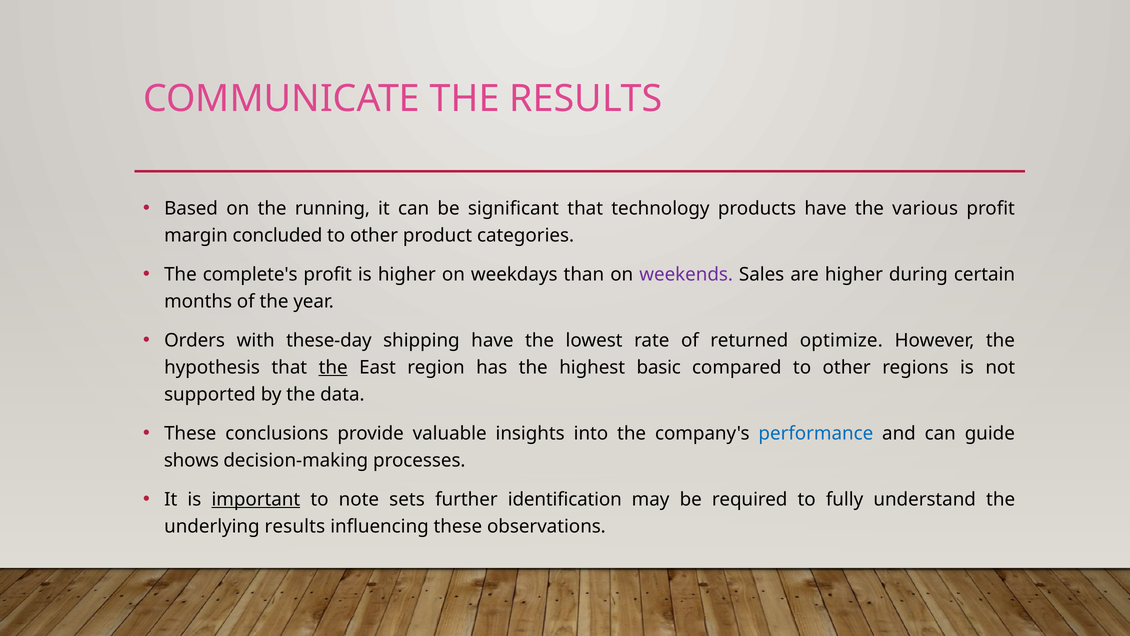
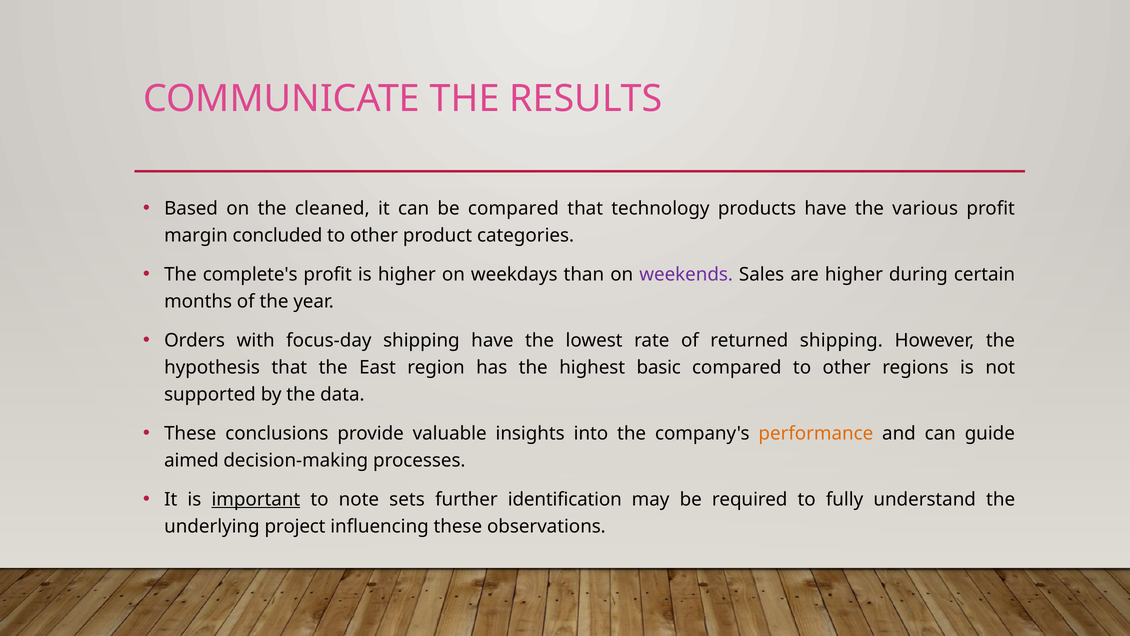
running: running -> cleaned (332, 208)
be significant: significant -> compared (513, 208)
these-day: these-day -> focus-day (329, 340)
returned optimize: optimize -> shipping (841, 340)
the underline: present -> none (333, 367)
performance colour: blue -> orange (816, 433)
shows: shows -> aimed (191, 460)
underlying results: results -> project (295, 526)
